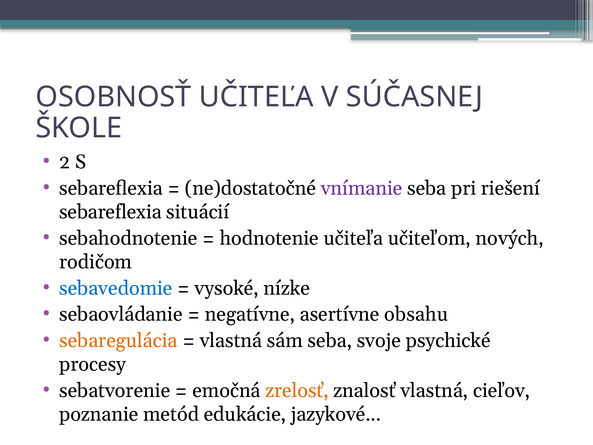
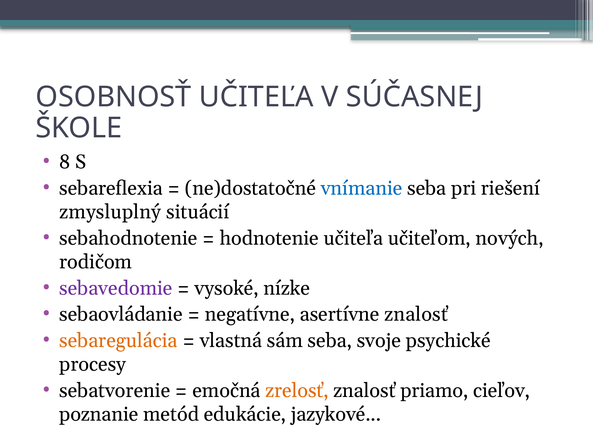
2: 2 -> 8 (65, 162)
vnímanie colour: purple -> blue (362, 188)
sebareflexia: sebareflexia -> zmysluplný (110, 212)
sebavedomie colour: blue -> purple (116, 288)
asertívne obsahu: obsahu -> znalosť (416, 314)
znalosť vlastná: vlastná -> priamo (434, 390)
